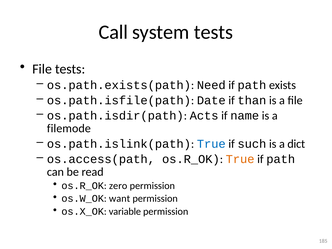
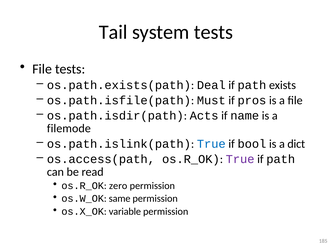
Call: Call -> Tail (113, 32)
Need: Need -> Deal (211, 85)
Date: Date -> Must (211, 100)
than: than -> pros (252, 100)
such: such -> bool (252, 144)
True colour: orange -> purple (240, 159)
want: want -> same (120, 199)
